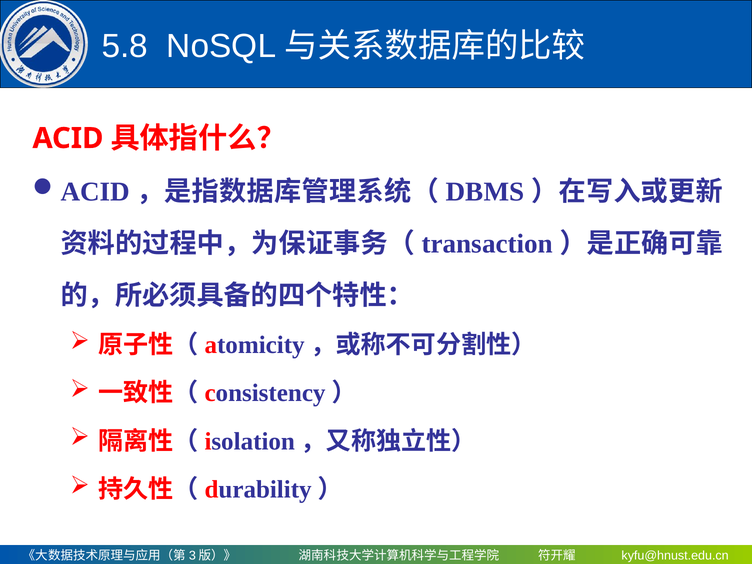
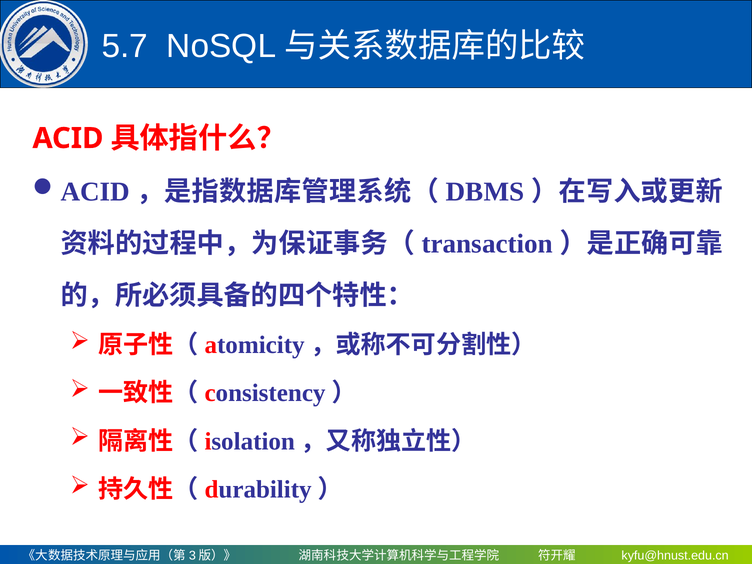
5.8: 5.8 -> 5.7 (125, 46)
